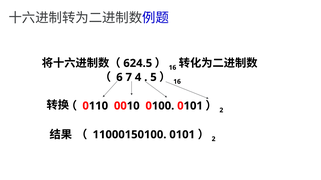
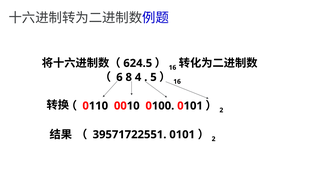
7: 7 -> 8 (129, 77)
11000150100: 11000150100 -> 39571722551 (130, 135)
